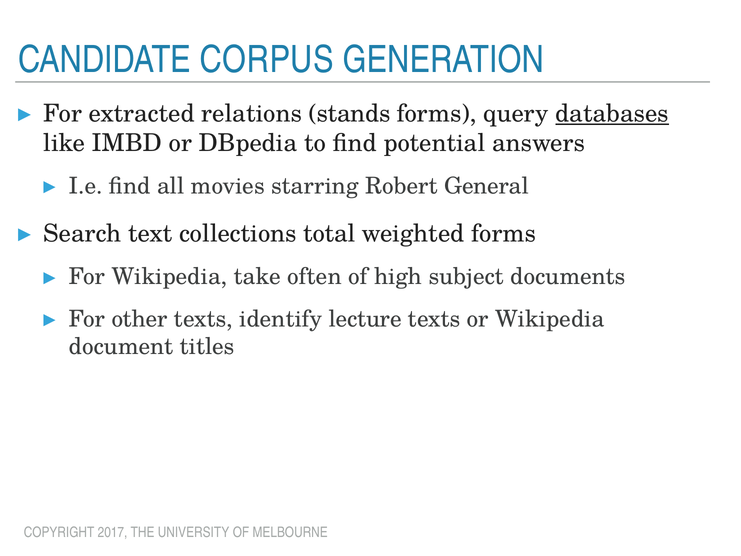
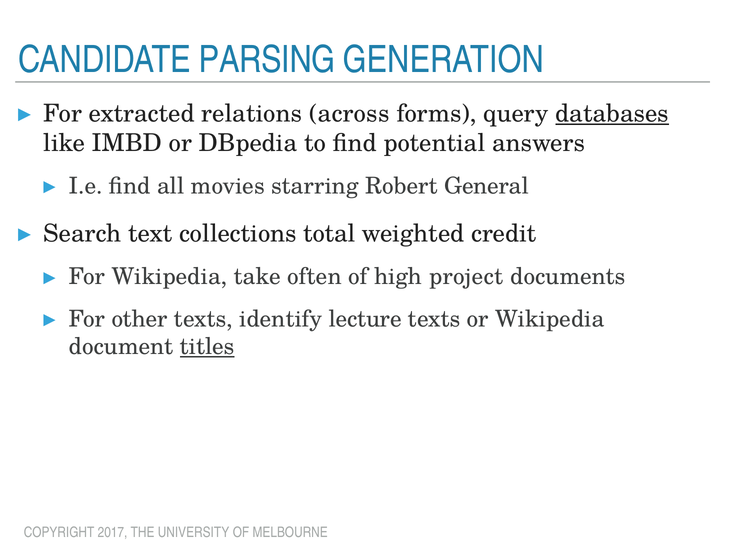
CORPUS: CORPUS -> PARSING (267, 60)
stands: stands -> across (349, 113)
weighted forms: forms -> credit (504, 234)
subject: subject -> project (466, 277)
titles underline: none -> present (207, 347)
